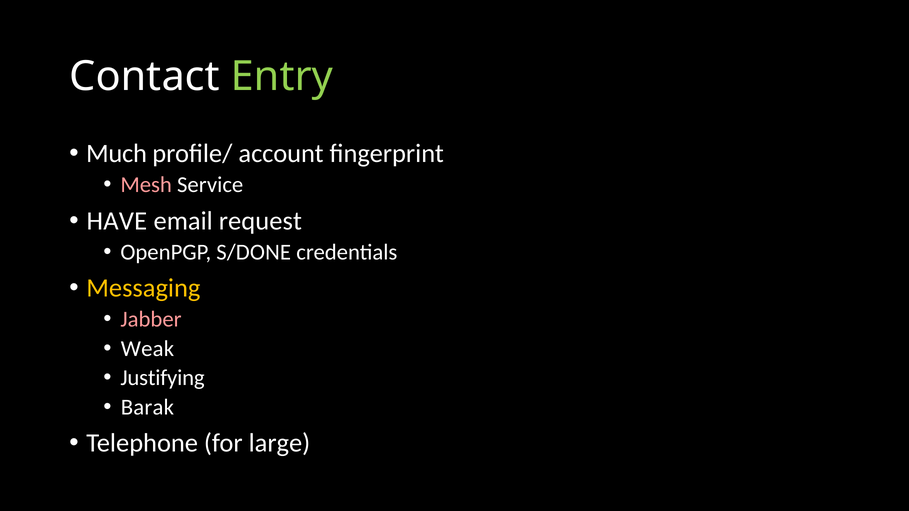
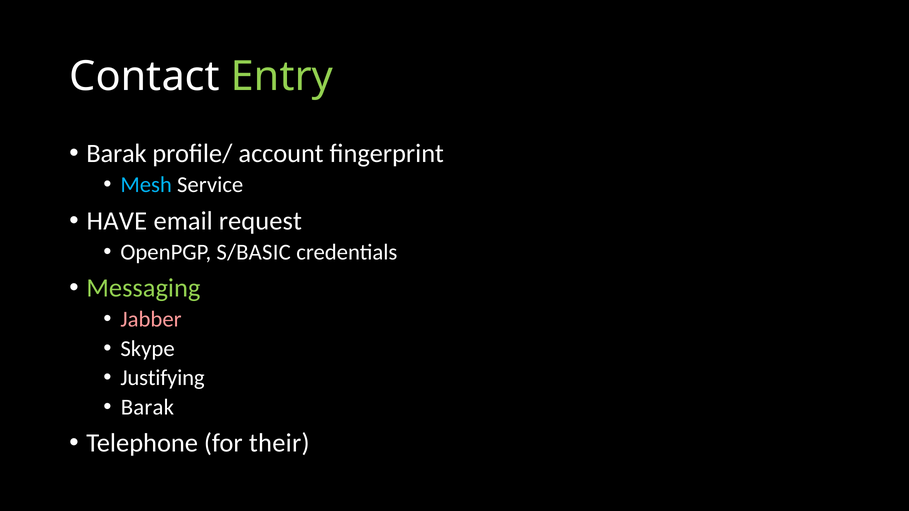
Much: Much -> Barak (116, 154)
Mesh colour: pink -> light blue (146, 185)
S/DONE: S/DONE -> S/BASIC (254, 252)
Messaging colour: yellow -> light green (143, 288)
Weak: Weak -> Skype (148, 349)
large: large -> their (279, 443)
